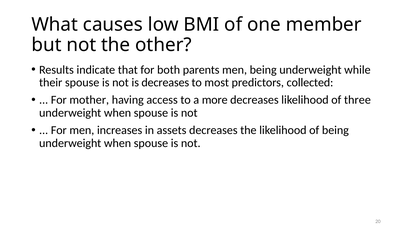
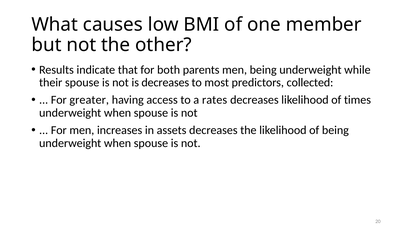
mother: mother -> greater (89, 100)
more: more -> rates (215, 100)
three: three -> times (357, 100)
